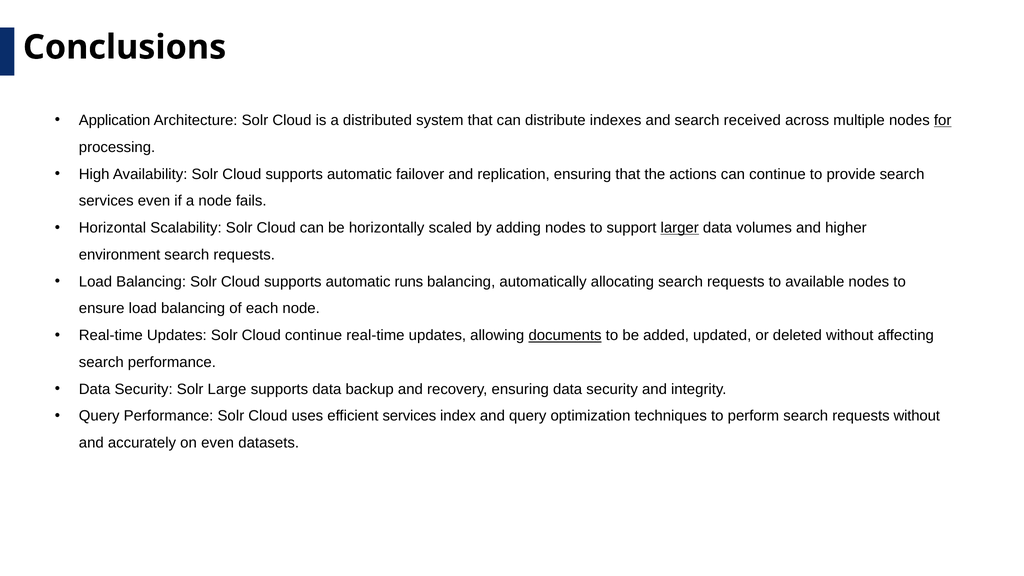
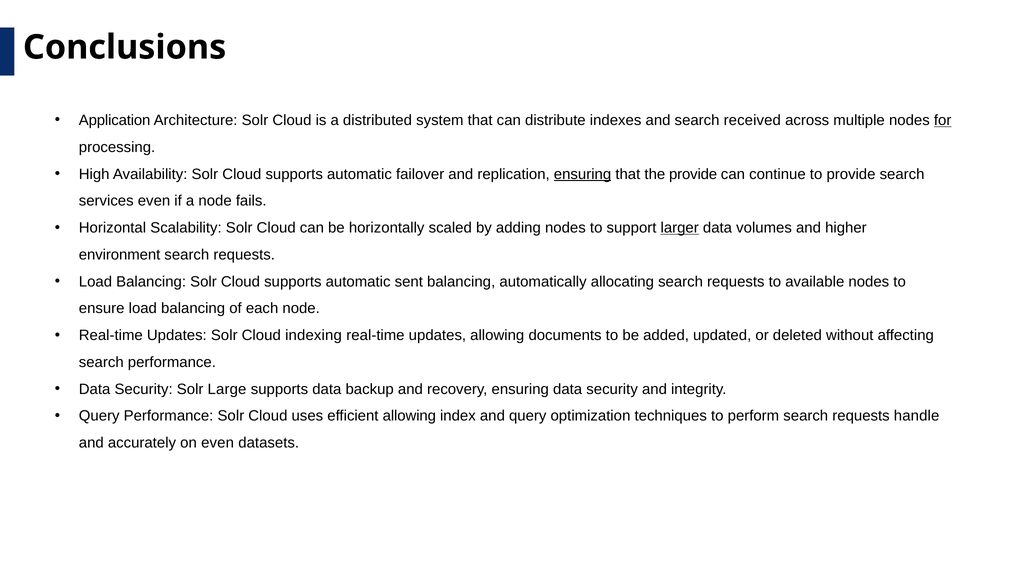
ensuring underline: none -> present (583, 174)
the actions: actions -> provide (693, 174)
runs: runs -> sent (409, 282)
Cloud continue: continue -> indexing (313, 335)
documents underline: present -> none (565, 335)
efficient services: services -> allowing (409, 416)
requests without: without -> handle (917, 416)
